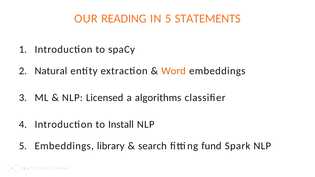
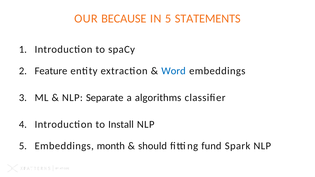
READING: READING -> BECAUSE (124, 19)
Natural: Natural -> Feature (51, 71)
Word colour: orange -> blue (174, 71)
Licensed: Licensed -> Separate (105, 98)
library: library -> month (111, 146)
search: search -> should (153, 146)
